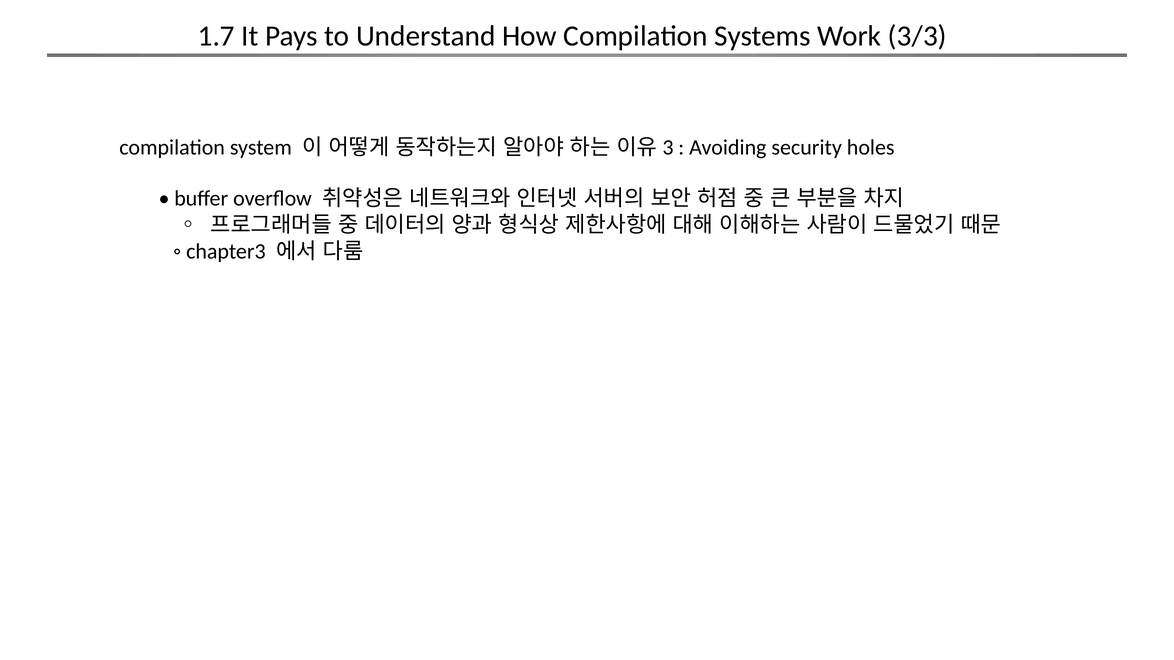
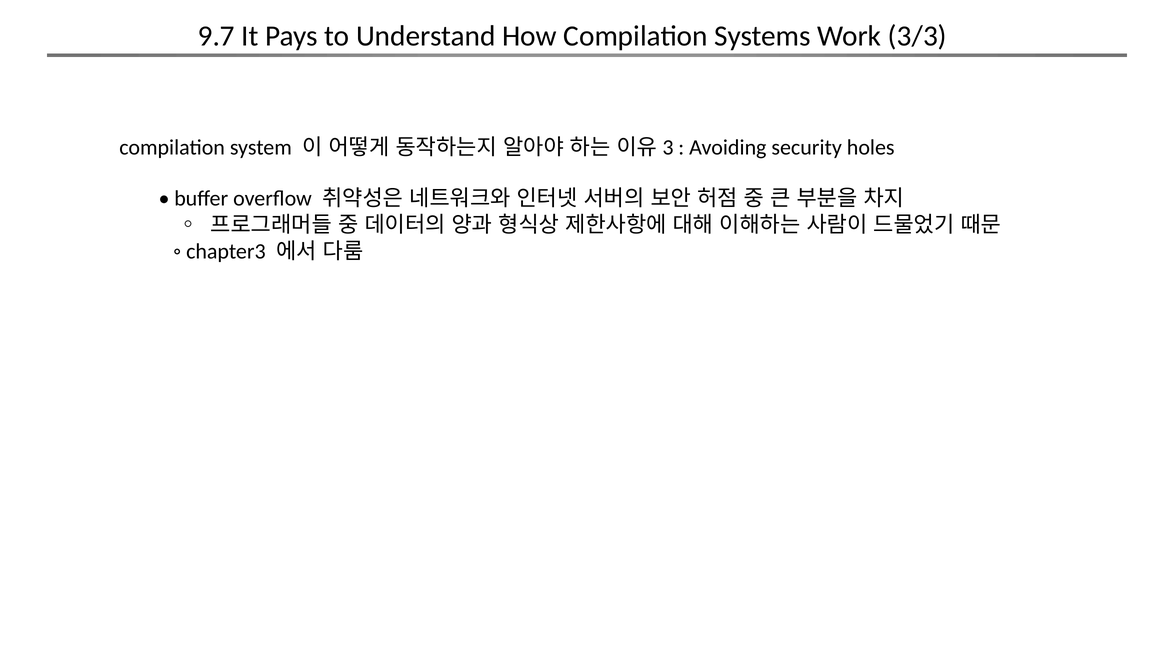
1.7: 1.7 -> 9.7 (216, 36)
